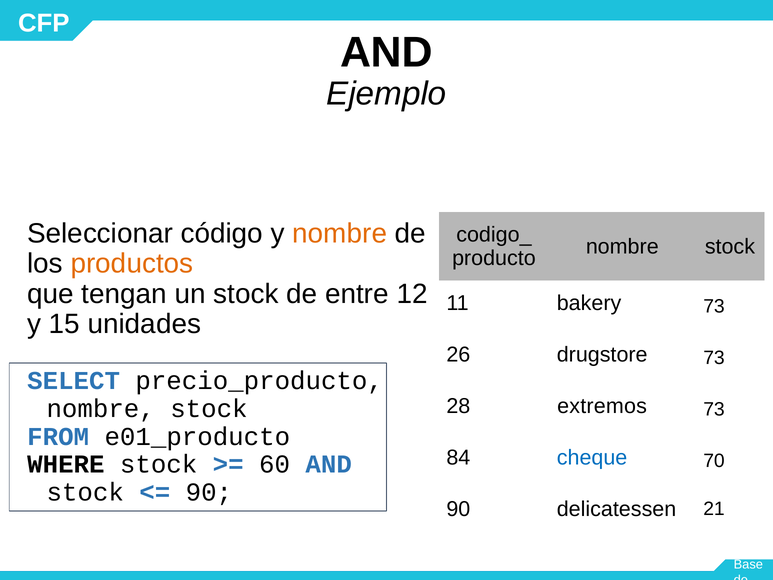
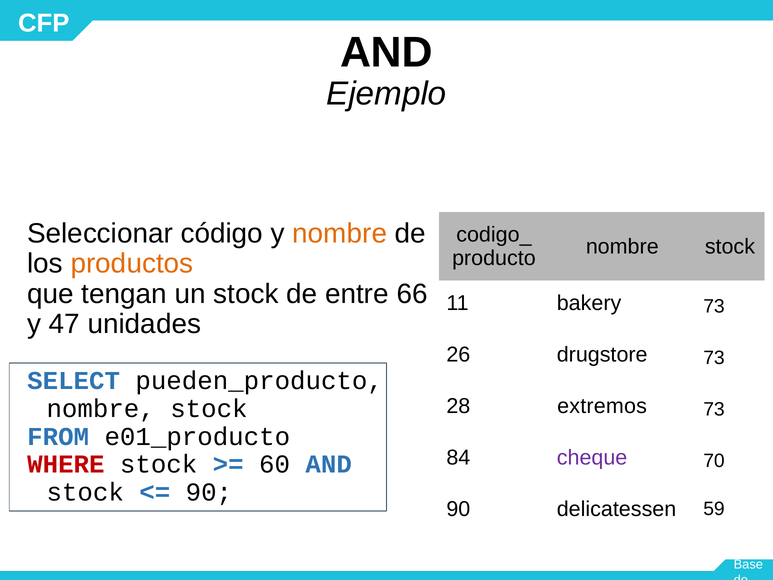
12: 12 -> 66 (412, 294)
15: 15 -> 47 (64, 324)
precio_producto: precio_producto -> pueden_producto (259, 381)
cheque colour: blue -> purple (592, 457)
WHERE colour: black -> red (66, 464)
21: 21 -> 59 (714, 509)
